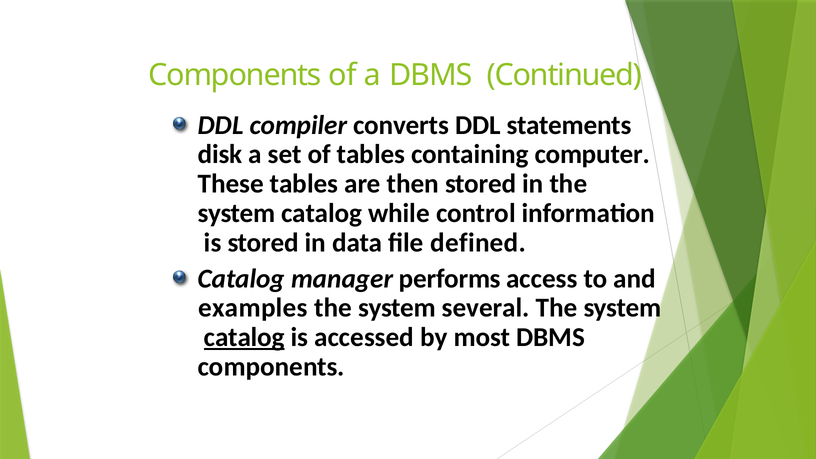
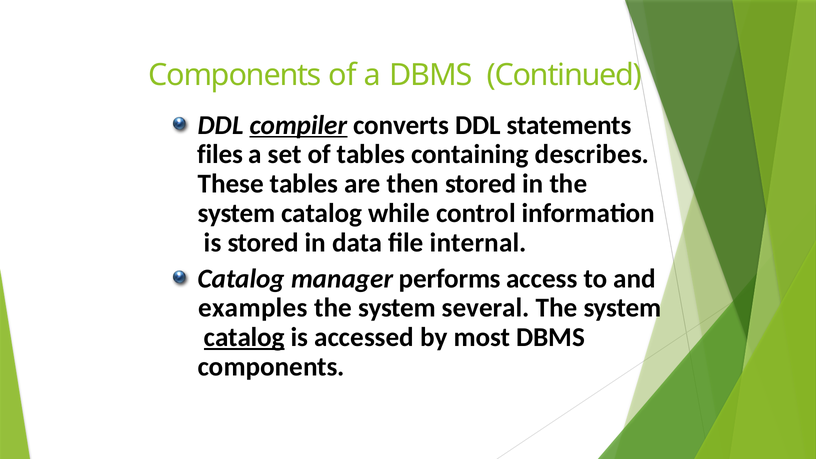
compiler underline: none -> present (299, 125)
disk: disk -> files (220, 154)
computer: computer -> describes (592, 154)
defined: defined -> internal (478, 243)
